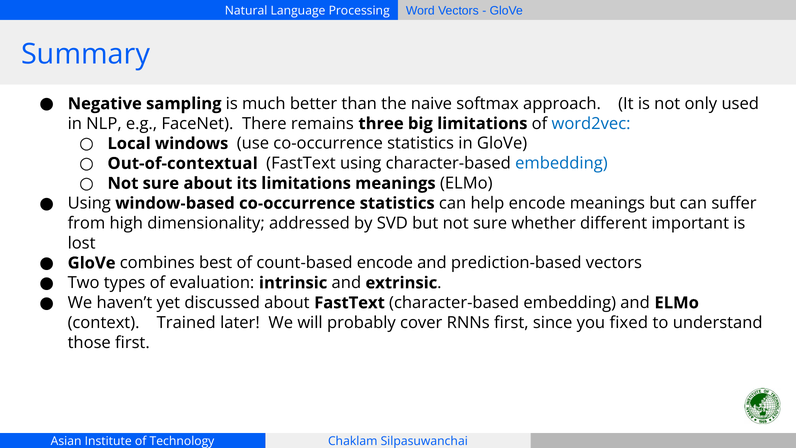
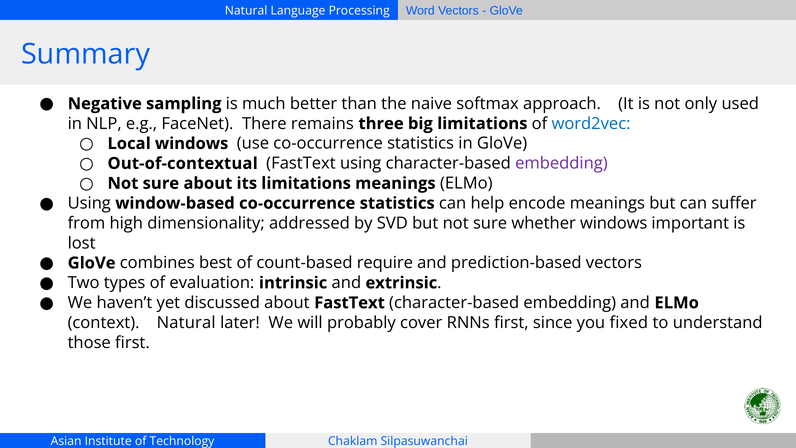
embedding colour: blue -> purple (561, 163)
whether different: different -> windows (614, 223)
count-based encode: encode -> require (385, 263)
context Trained: Trained -> Natural (186, 323)
